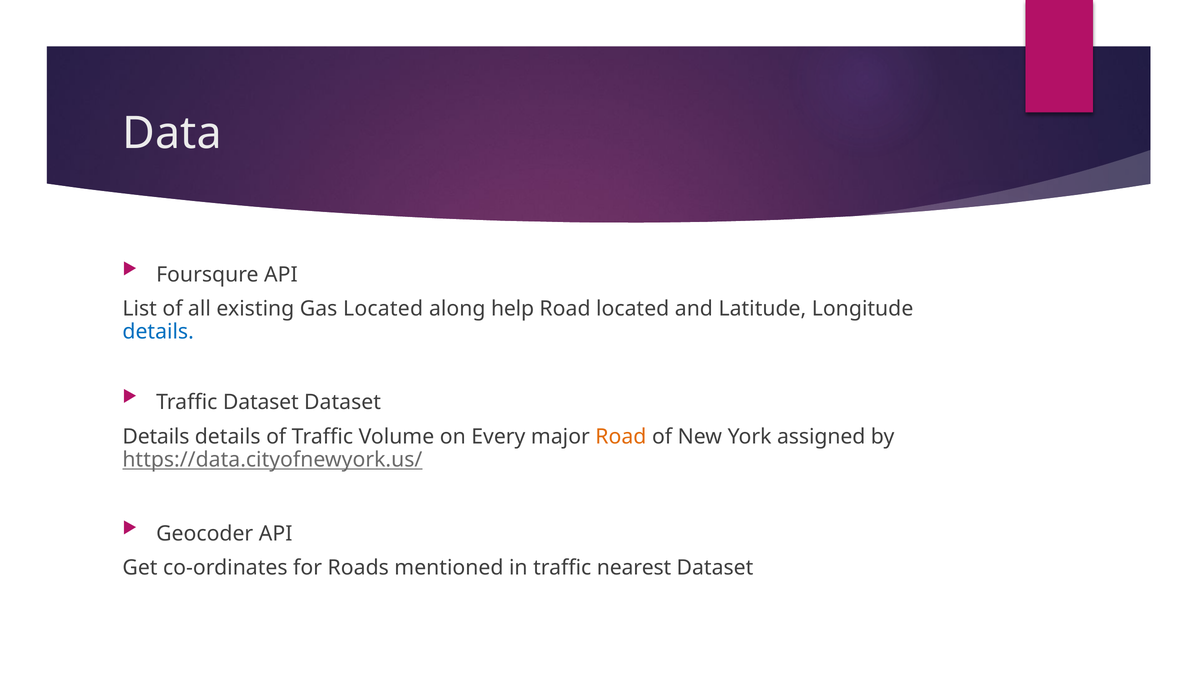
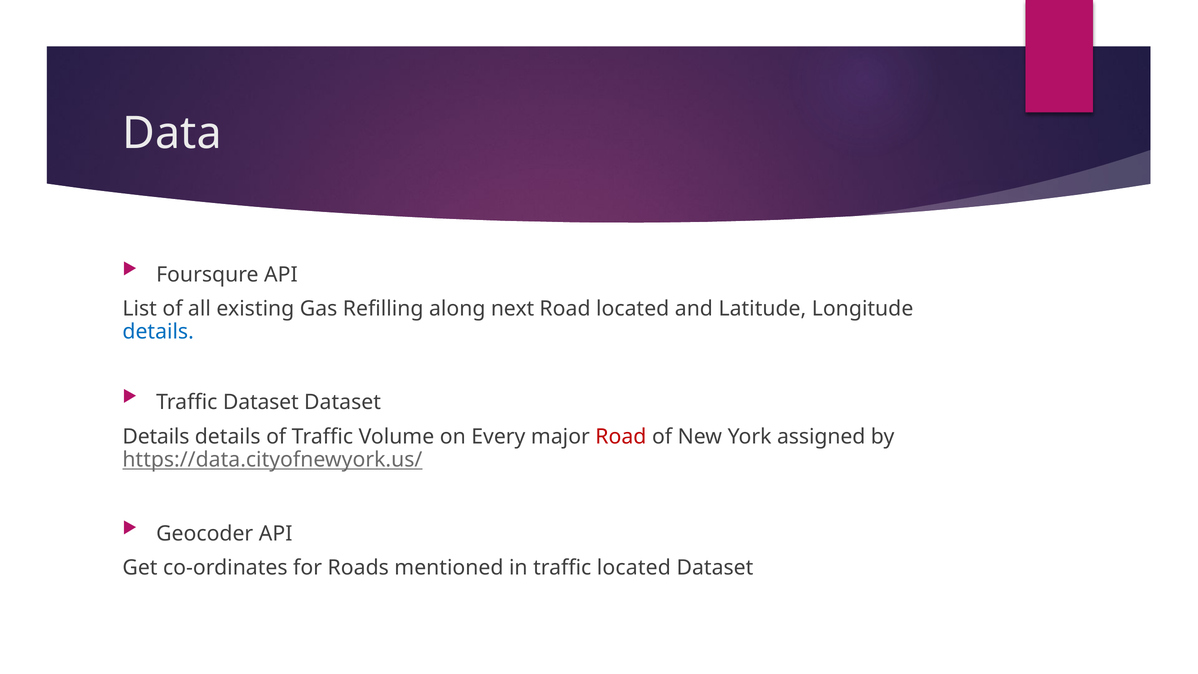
Gas Located: Located -> Refilling (383, 309)
help: help -> next (513, 309)
Road colour: orange -> red (621, 437)
traffic nearest: nearest -> located (634, 568)
